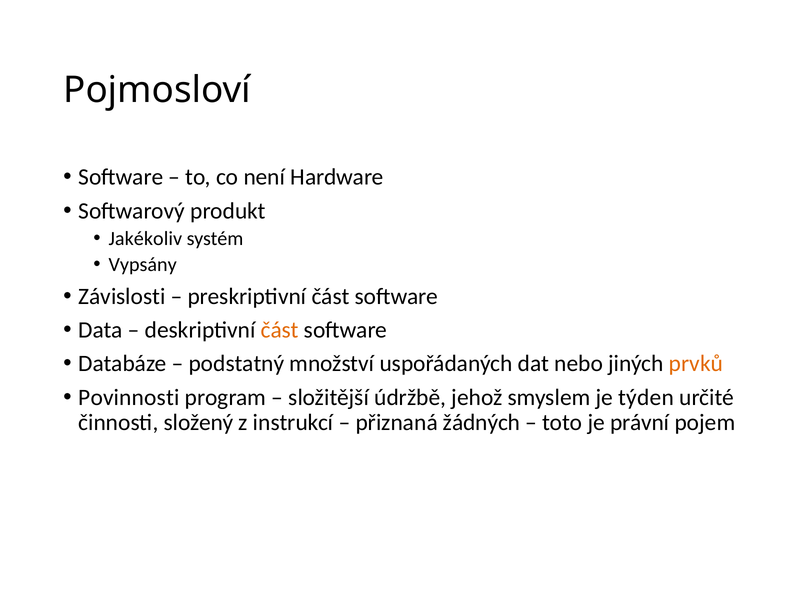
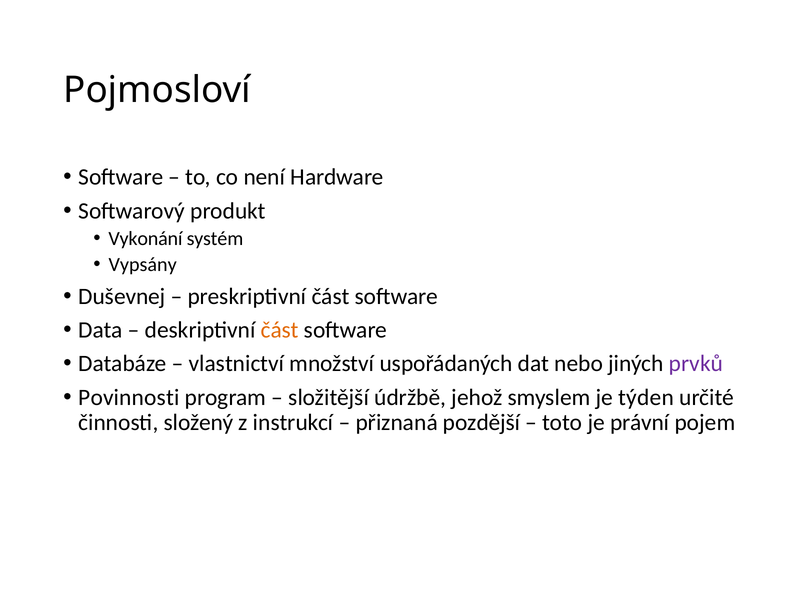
Jakékoliv: Jakékoliv -> Vykonání (145, 238)
Závislosti: Závislosti -> Duševnej (122, 296)
podstatný: podstatný -> vlastnictví (236, 364)
prvků colour: orange -> purple (696, 364)
žádných: žádných -> pozdější (482, 423)
